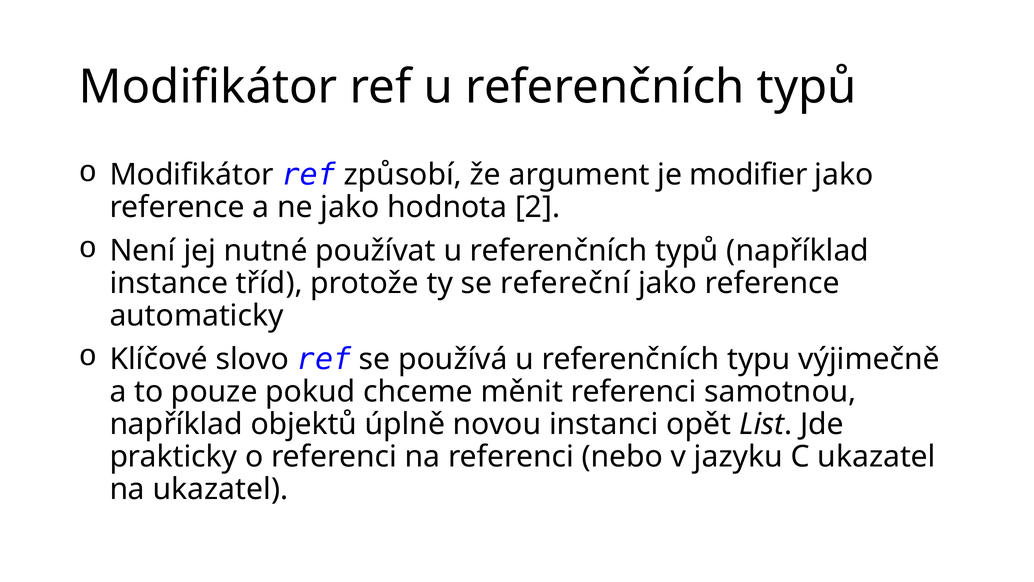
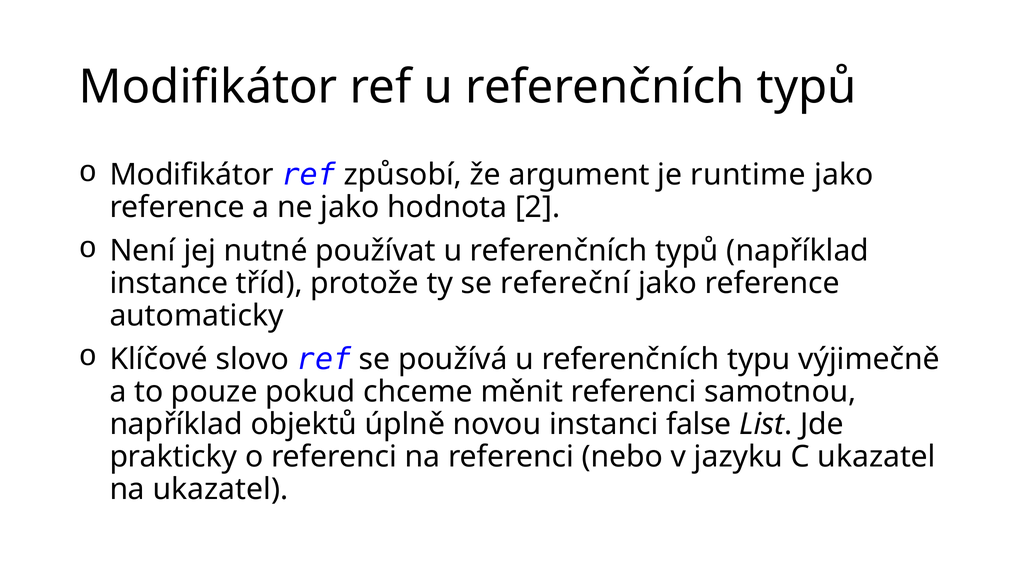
modifier: modifier -> runtime (748, 175)
opět: opět -> false (699, 424)
